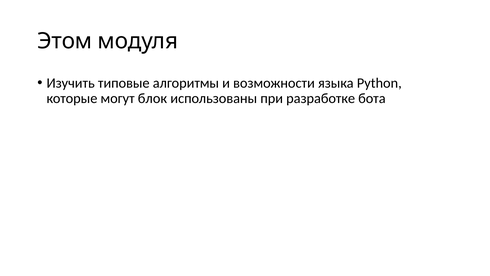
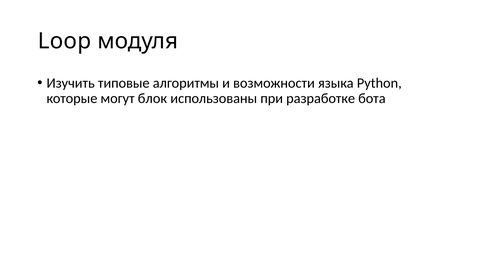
Этом: Этом -> Loop (64, 41)
